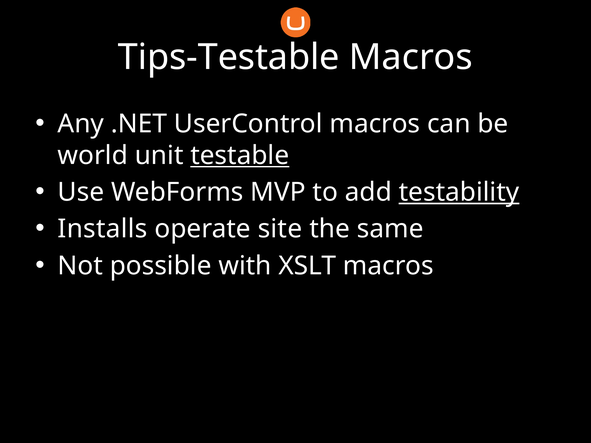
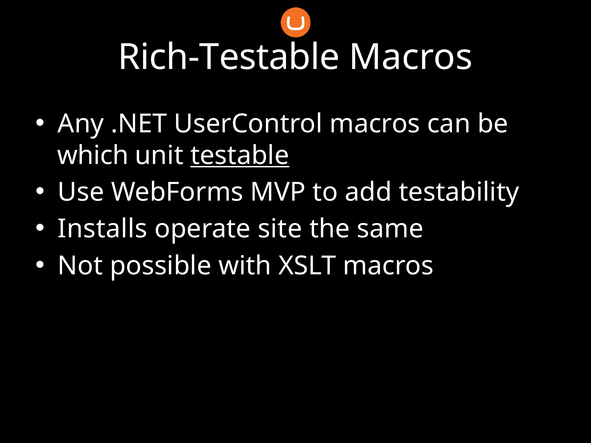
Tips-Testable: Tips-Testable -> Rich-Testable (229, 57)
world: world -> which (93, 156)
testability underline: present -> none (459, 192)
